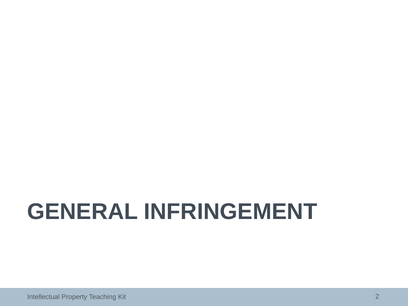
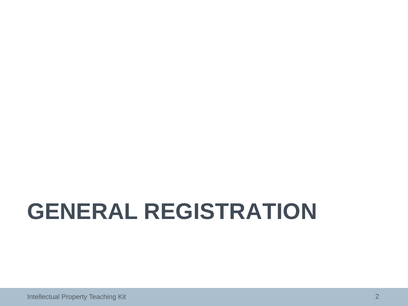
INFRINGEMENT: INFRINGEMENT -> REGISTRATION (230, 212)
